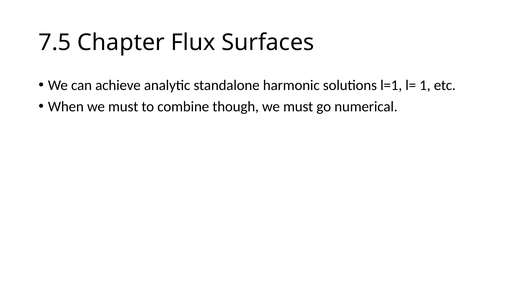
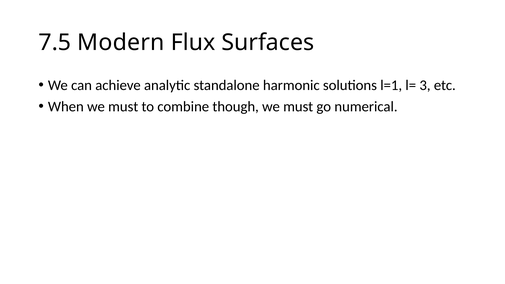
Chapter: Chapter -> Modern (121, 42)
1: 1 -> 3 (425, 85)
